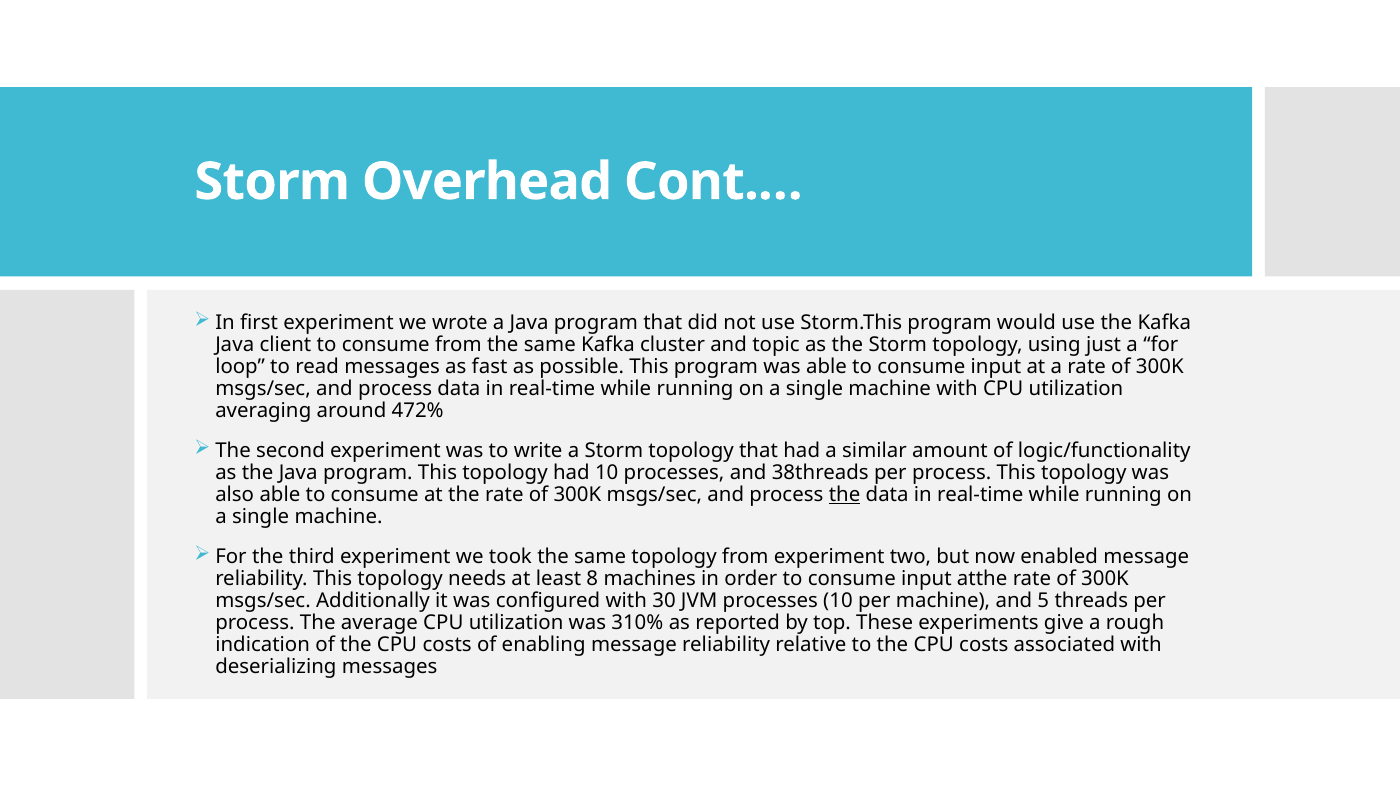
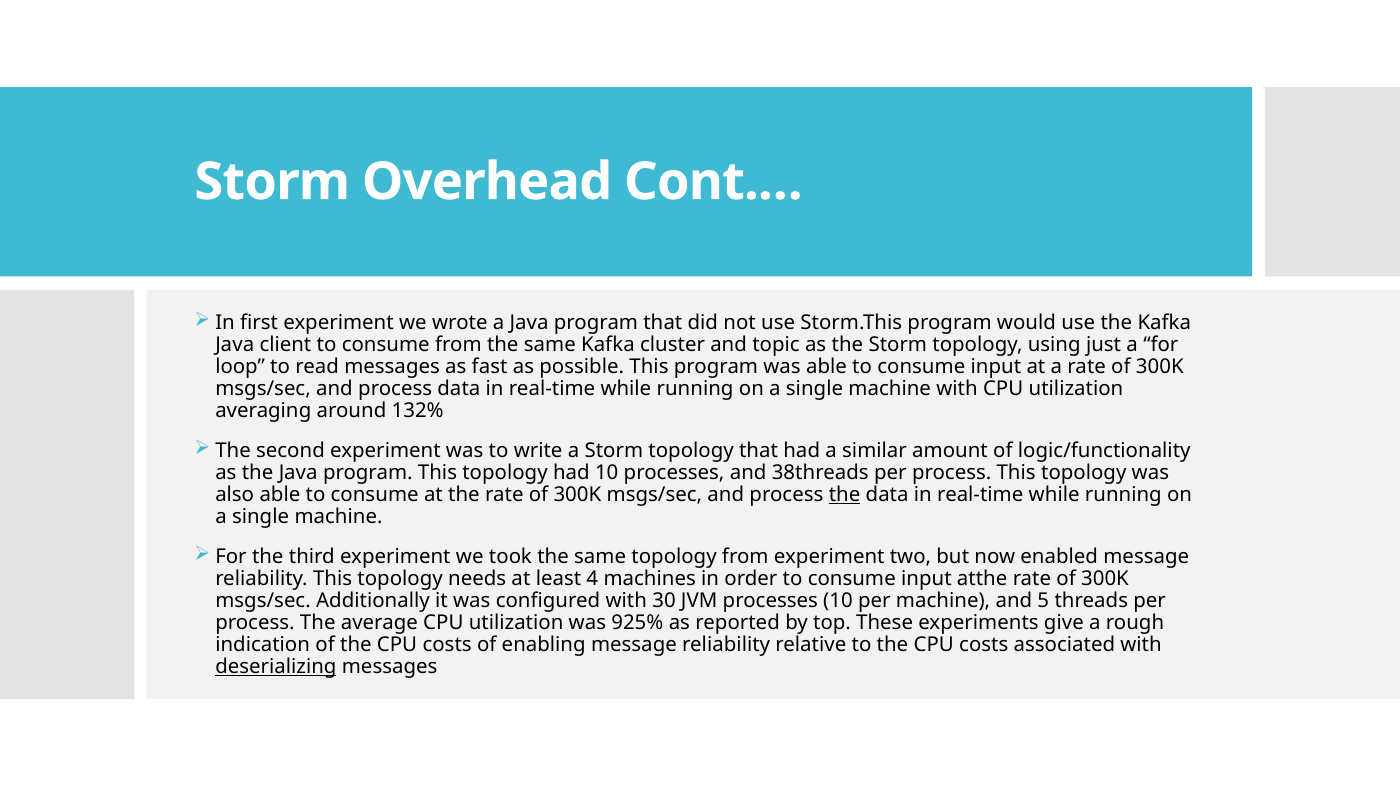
472%: 472% -> 132% (418, 411)
8: 8 -> 4 (592, 579)
310%: 310% -> 925% (637, 623)
deserializing underline: none -> present (276, 667)
